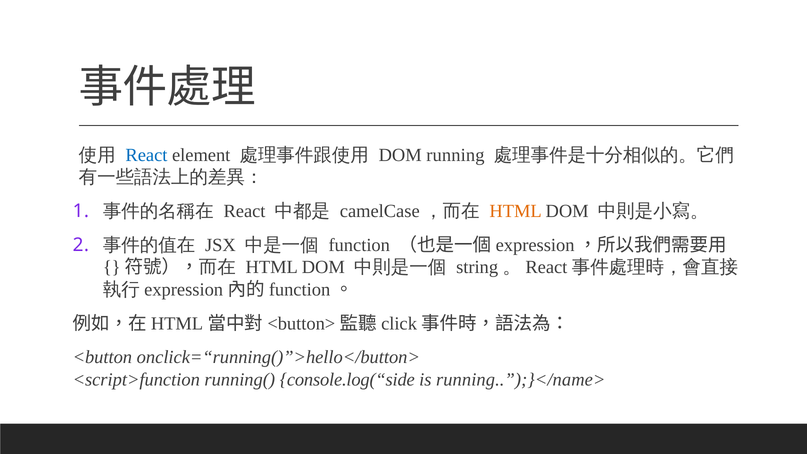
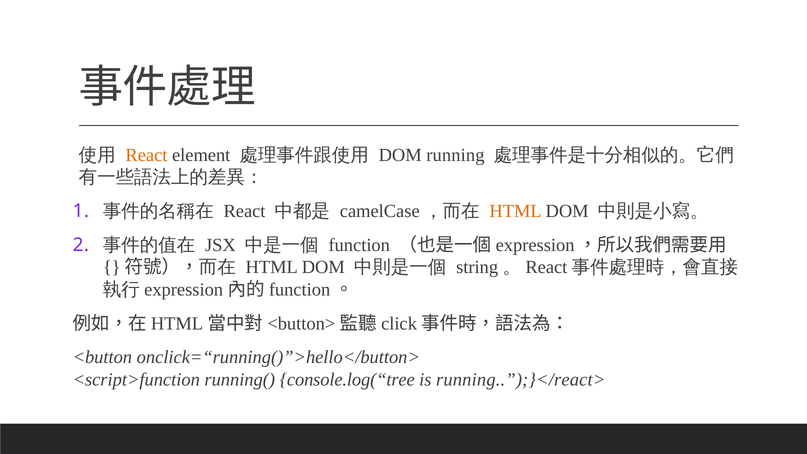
React colour: blue -> orange (146, 155)
console.log(“side: console.log(“side -> console.log(“tree (347, 380)
running..”);}</name>: running..”);}</name> -> running..”);}</react> (521, 380)
